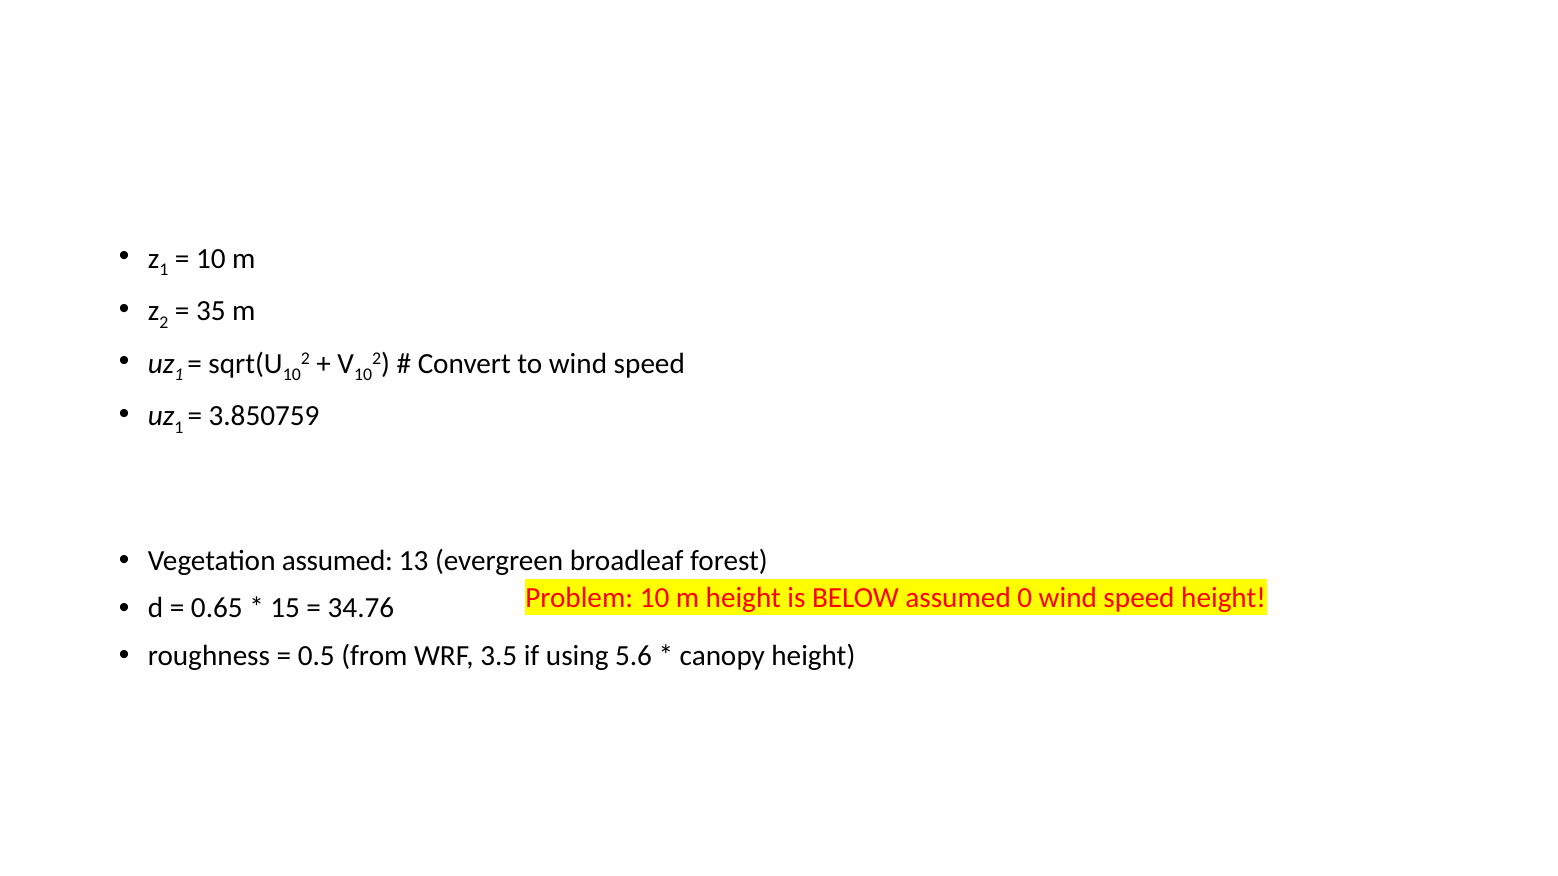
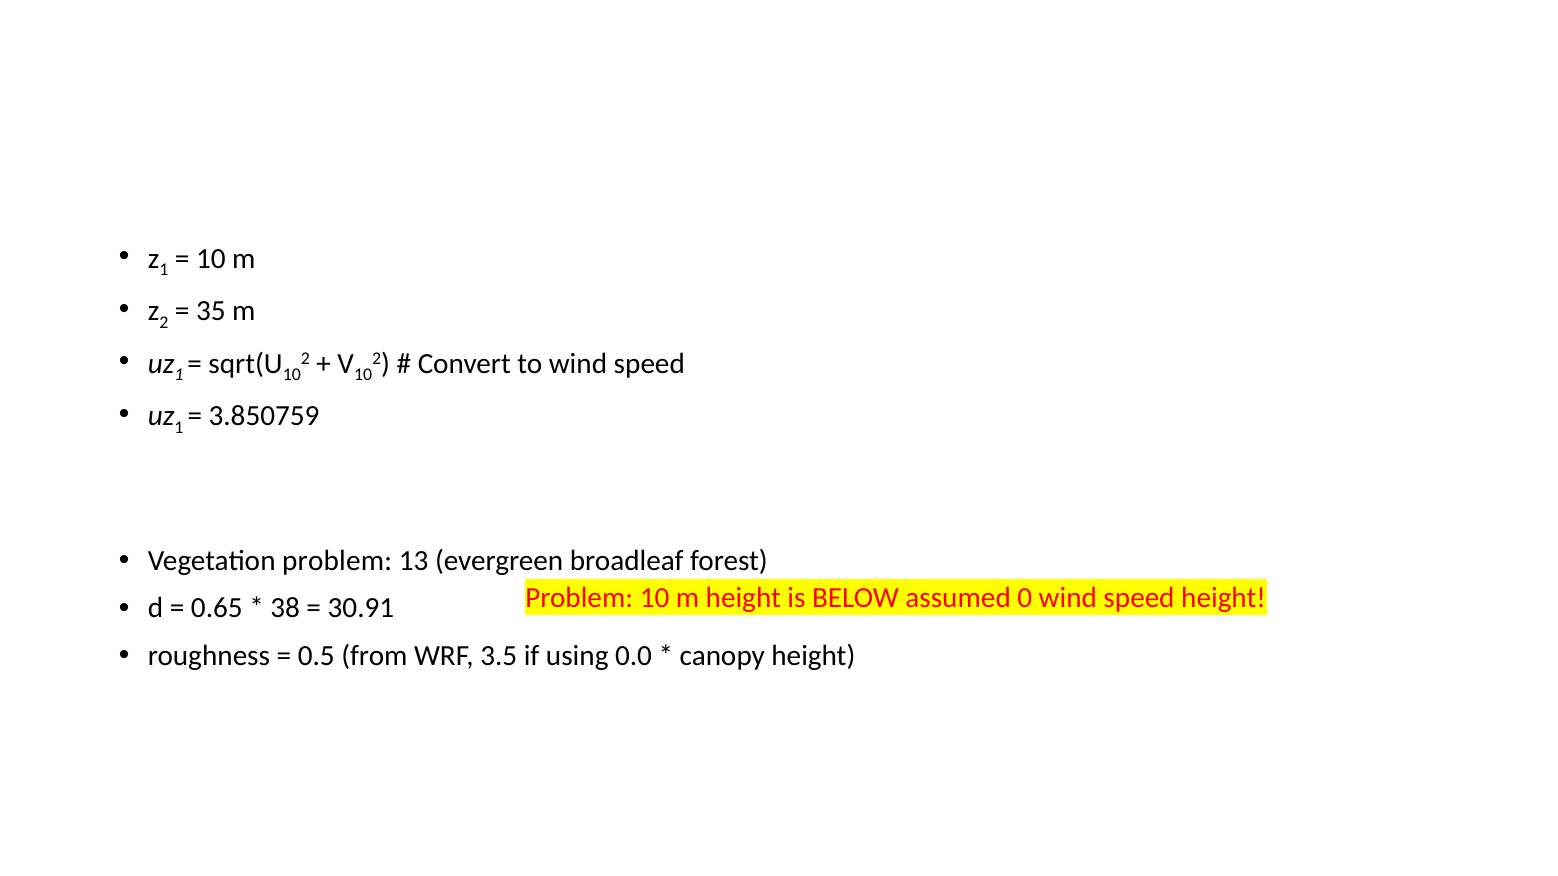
Vegetation assumed: assumed -> problem (337, 561)
15: 15 -> 38 (285, 609)
34.76: 34.76 -> 30.91 (361, 609)
5.6: 5.6 -> 0.0 (633, 656)
